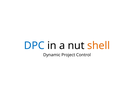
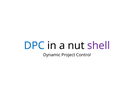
shell colour: orange -> purple (99, 45)
